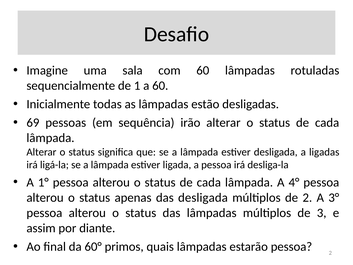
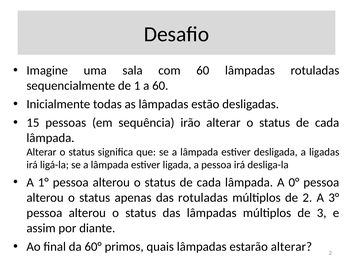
69: 69 -> 15 (33, 123)
4°: 4° -> 0° (294, 182)
das desligada: desligada -> rotuladas (203, 197)
estarão pessoa: pessoa -> alterar (291, 246)
